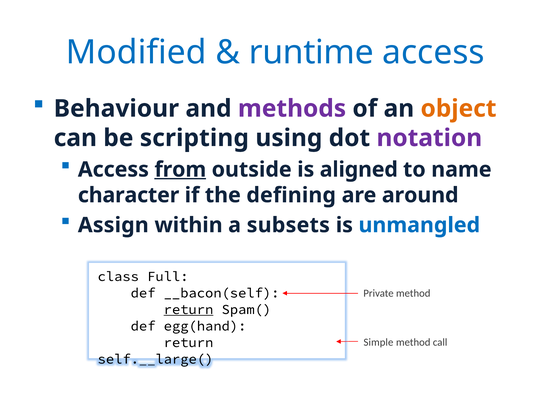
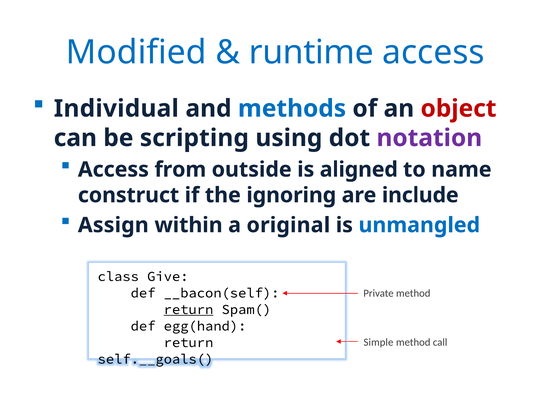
Behaviour: Behaviour -> Individual (116, 109)
methods colour: purple -> blue (292, 109)
object colour: orange -> red (459, 109)
from underline: present -> none (180, 170)
character: character -> construct (129, 195)
defining: defining -> ignoring (291, 195)
around: around -> include (420, 195)
subsets: subsets -> original (288, 225)
Full: Full -> Give (168, 277)
self.__large(: self.__large( -> self.__goals( (155, 359)
